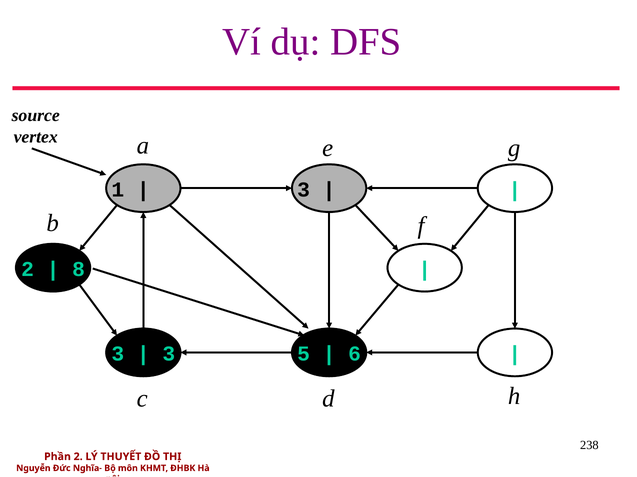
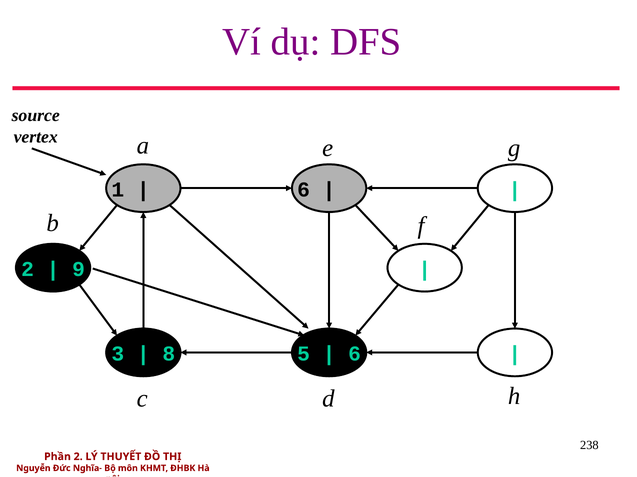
3: 3 -> 6 (304, 190)
8: 8 -> 9 (79, 270)
3: 3 -> 8 (169, 354)
